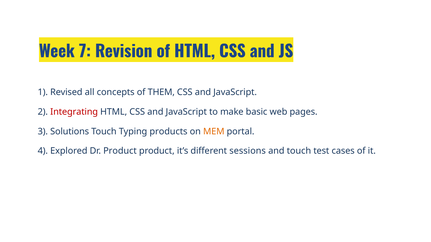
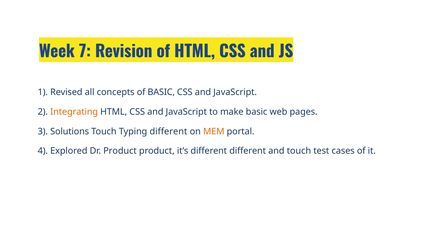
of THEM: THEM -> BASIC (161, 92)
Integrating colour: red -> orange (74, 112)
Typing products: products -> different (168, 132)
different sessions: sessions -> different (248, 151)
